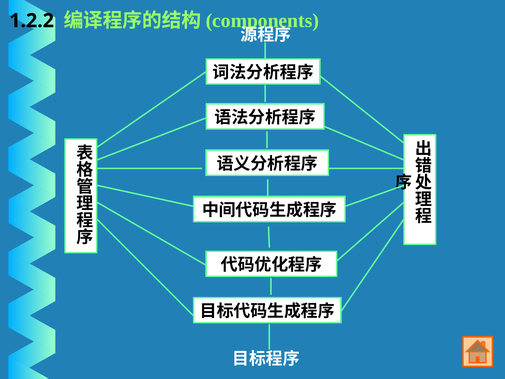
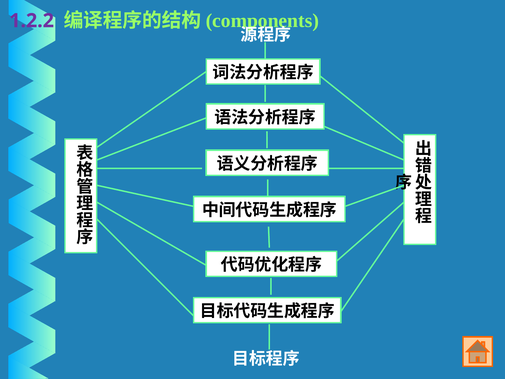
1.2.2 colour: black -> purple (32, 21)
